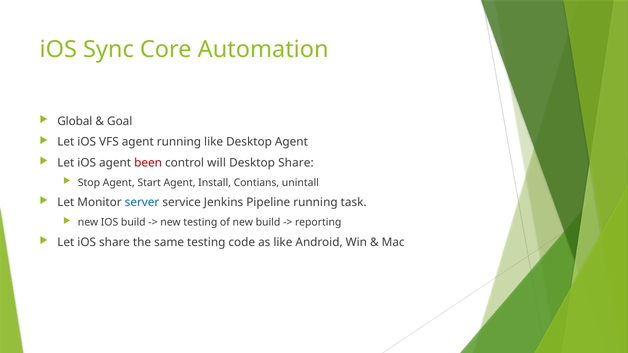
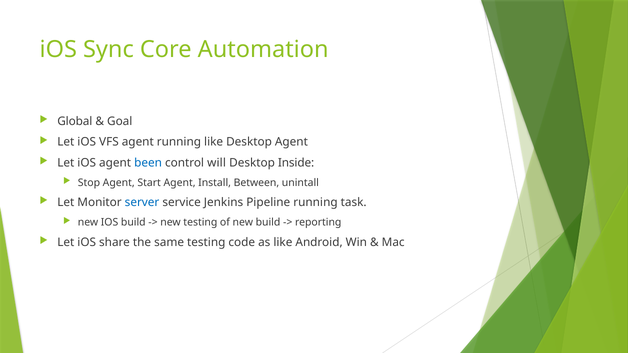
been colour: red -> blue (148, 163)
Desktop Share: Share -> Inside (296, 163)
Contians: Contians -> Between (256, 183)
